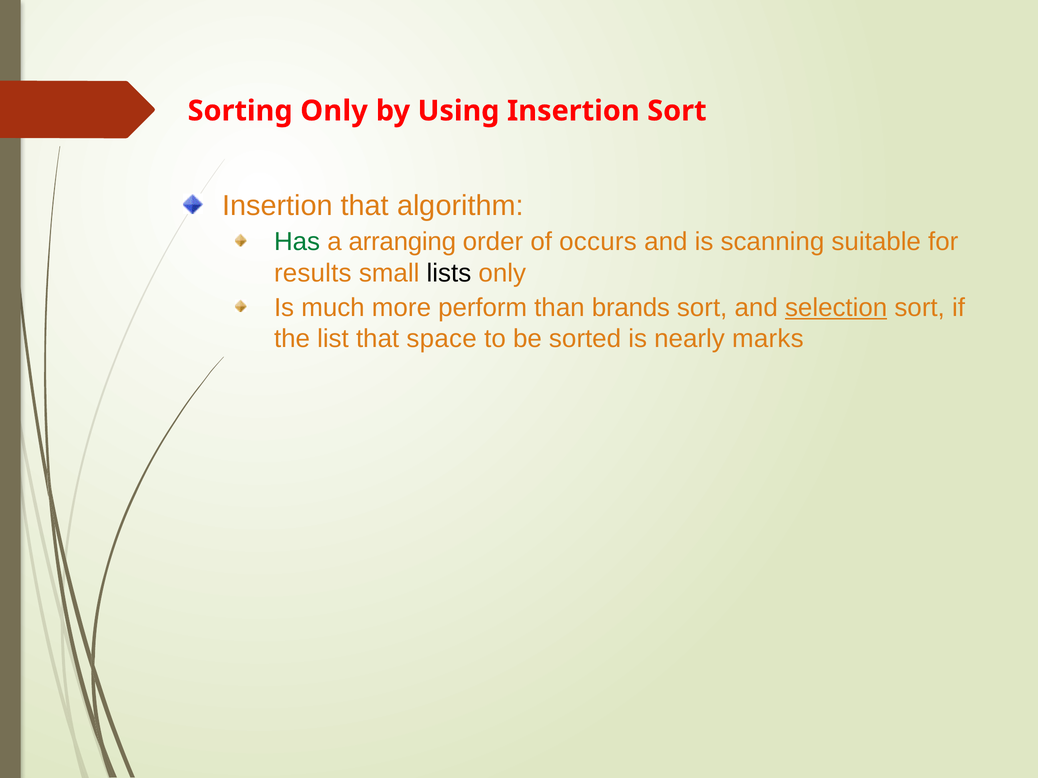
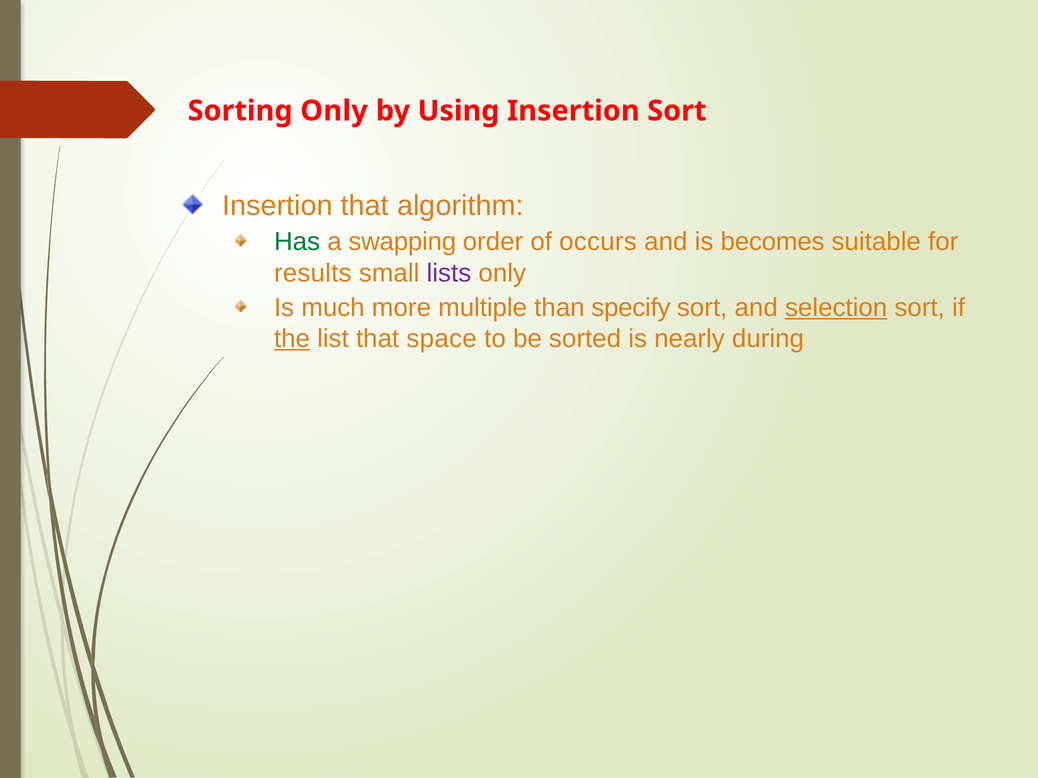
arranging: arranging -> swapping (402, 242)
scanning: scanning -> becomes (773, 242)
lists colour: black -> purple (449, 273)
perform: perform -> multiple (483, 308)
brands: brands -> specify (631, 308)
the underline: none -> present (292, 339)
marks: marks -> during (768, 339)
